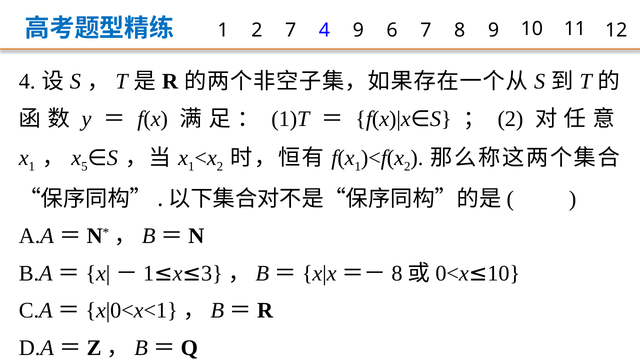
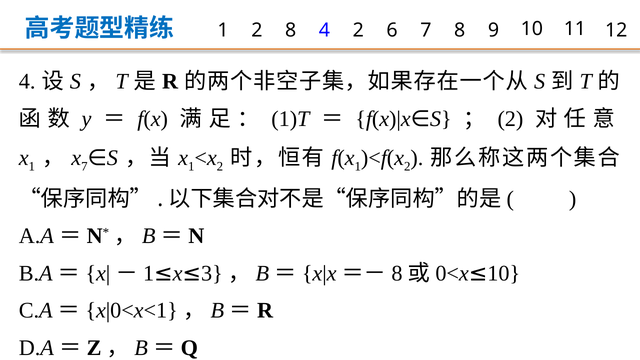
2 7: 7 -> 8 (291, 30)
4 9: 9 -> 2 (358, 30)
5: 5 -> 7 (84, 166)
